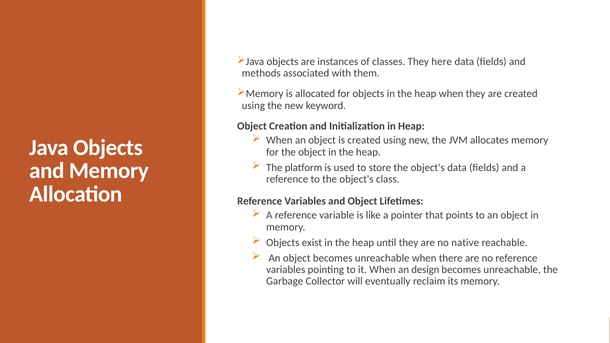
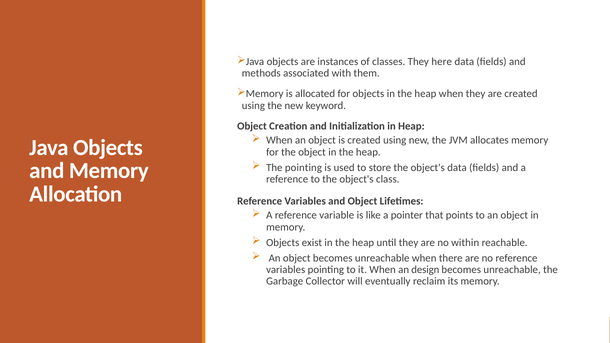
The platform: platform -> pointing (303, 168)
native: native -> within (465, 243)
